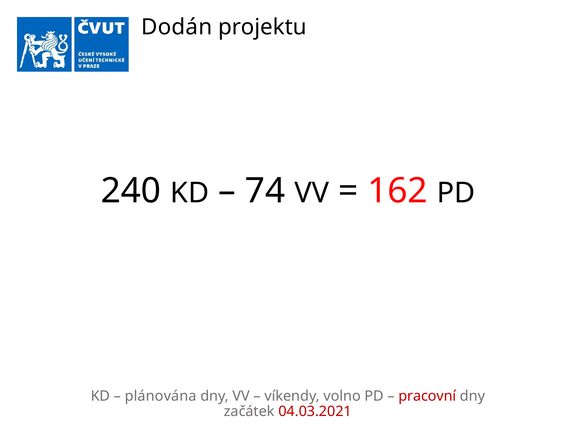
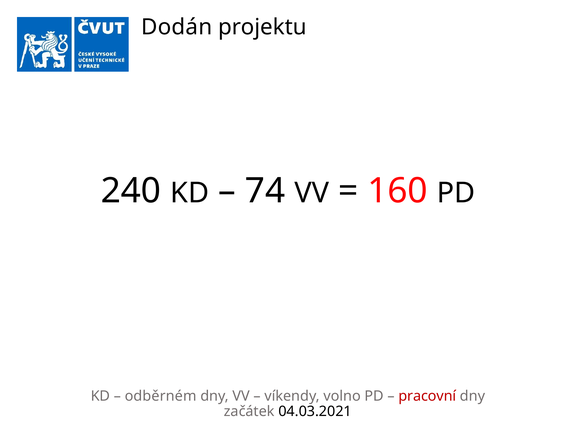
162: 162 -> 160 (398, 191)
plánována: plánována -> odběrném (161, 396)
04.03.2021 colour: red -> black (315, 412)
